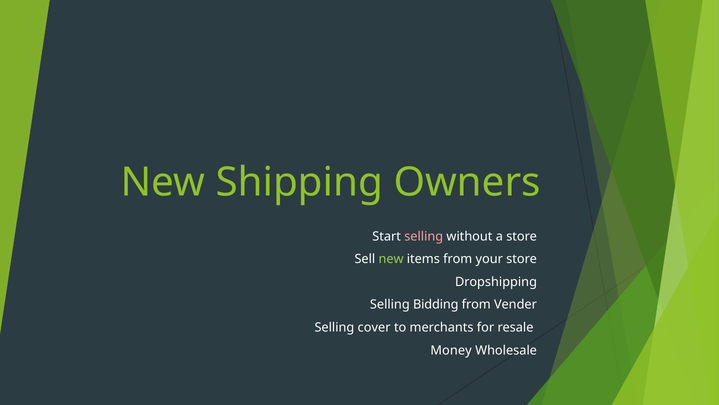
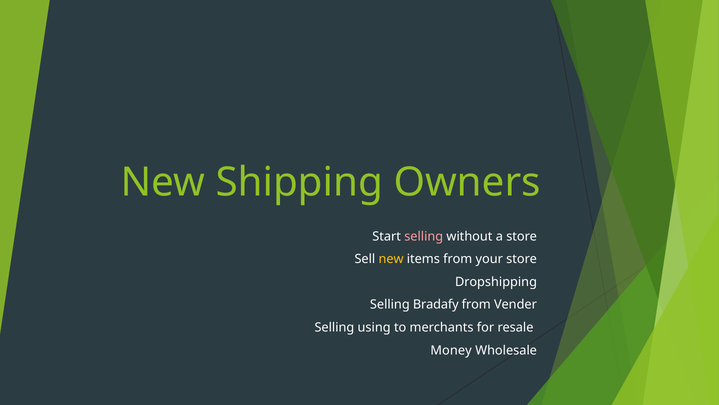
new colour: light green -> yellow (391, 259)
Bidding: Bidding -> Bradafy (436, 304)
cover: cover -> using (374, 327)
